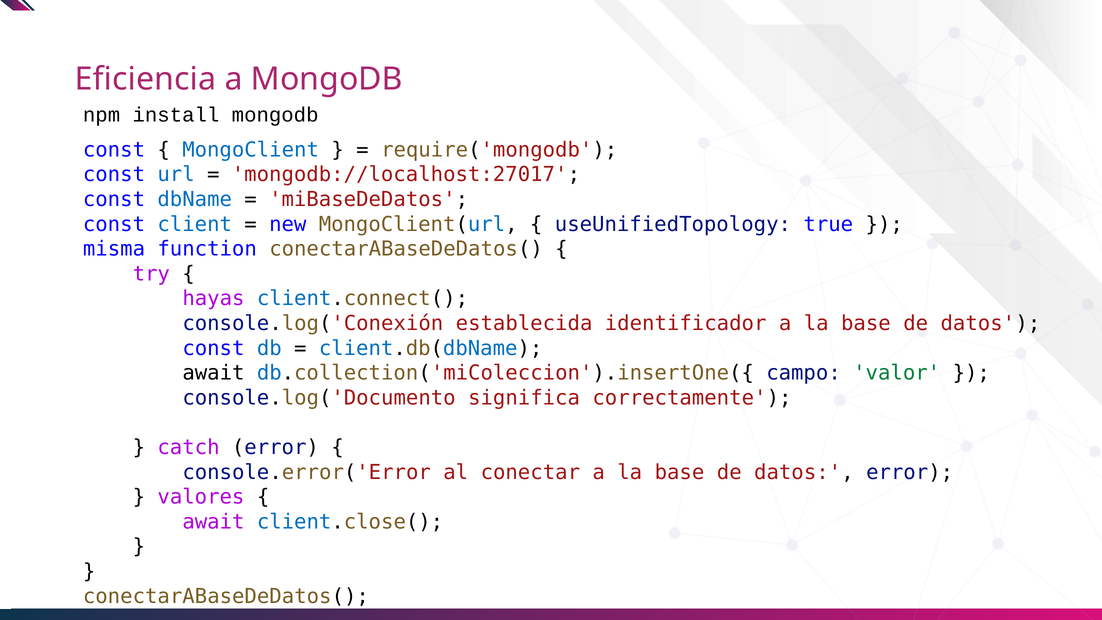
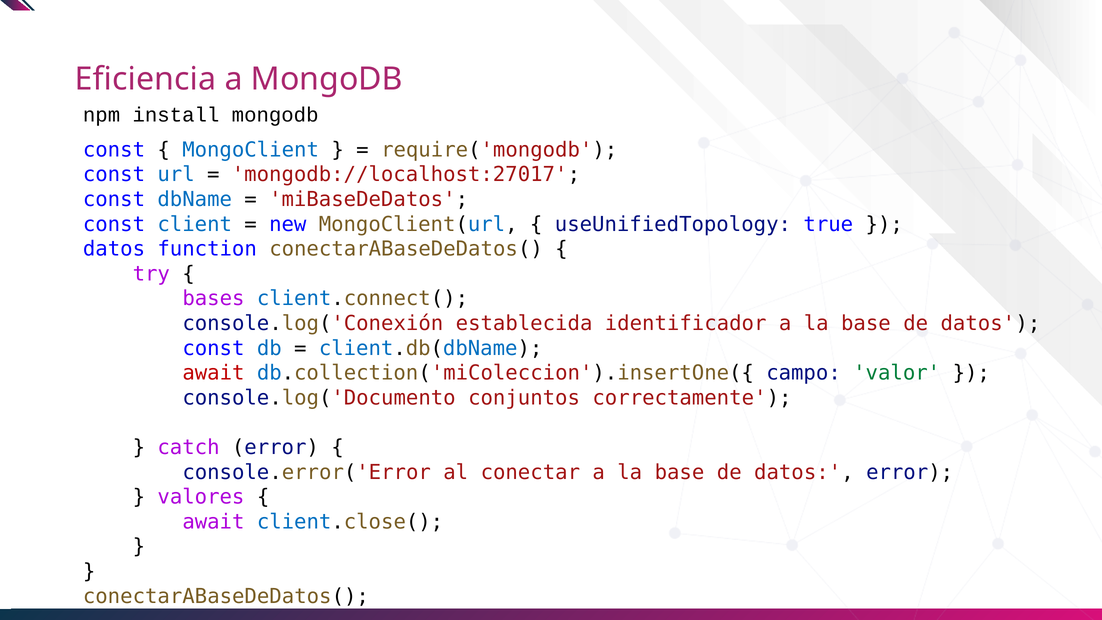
misma: misma -> datos (114, 249)
hayas: hayas -> bases (213, 299)
await colour: black -> red (213, 373)
significa: significa -> conjuntos (524, 398)
